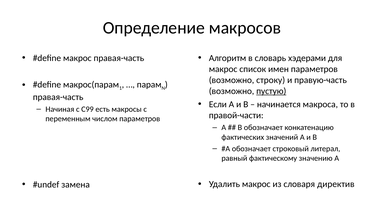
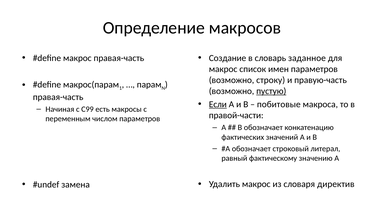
Алгоритм: Алгоритм -> Создание (228, 58)
хэдерами: хэдерами -> заданное (307, 58)
Если underline: none -> present (218, 104)
начинается: начинается -> побитовые (279, 104)
